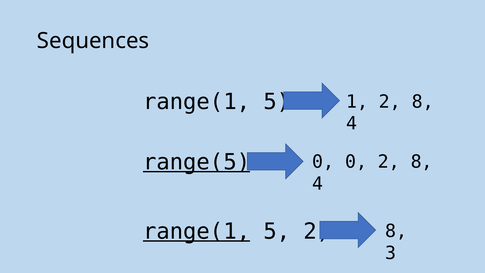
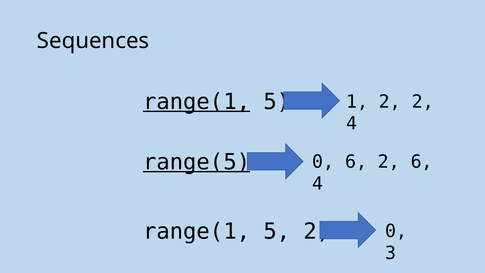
range(1 underline: none -> present (197, 102)
1 2 8: 8 -> 2 (423, 102)
0 0: 0 -> 6 (356, 162)
8: 8 -> 6 (422, 162)
range(1 underline: present -> none (197, 231)
8: 8 -> 0 (396, 231)
